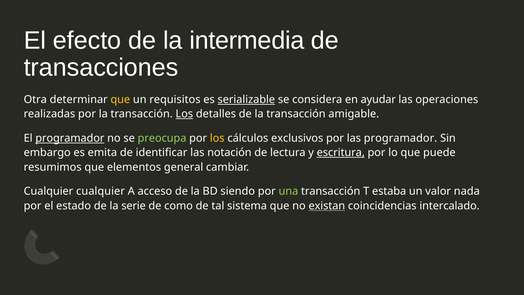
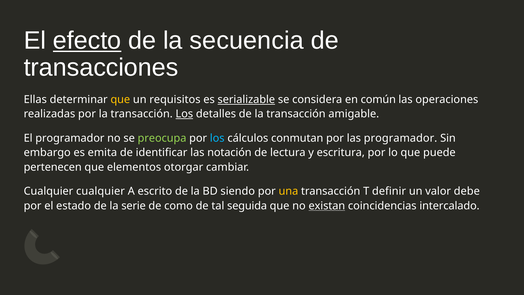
efecto underline: none -> present (87, 40)
intermedia: intermedia -> secuencia (247, 40)
Otra: Otra -> Ellas (35, 99)
ayudar: ayudar -> común (378, 99)
programador underline: present -> none (70, 138)
los colour: yellow -> light blue (217, 138)
exclusivos: exclusivos -> conmutan (297, 138)
escritura underline: present -> none (341, 153)
resumimos: resumimos -> pertenecen (53, 167)
general: general -> otorgar (184, 167)
acceso: acceso -> escrito (155, 191)
una colour: light green -> yellow (288, 191)
estaba: estaba -> definir (389, 191)
nada: nada -> debe (467, 191)
sistema: sistema -> seguida (247, 206)
